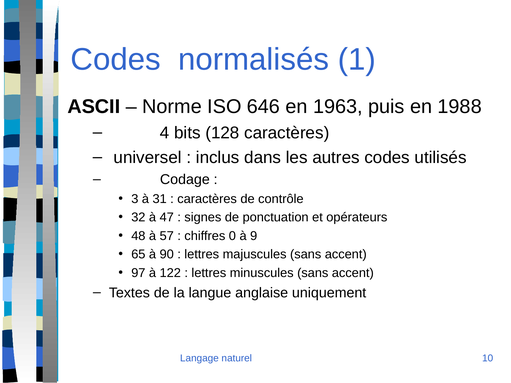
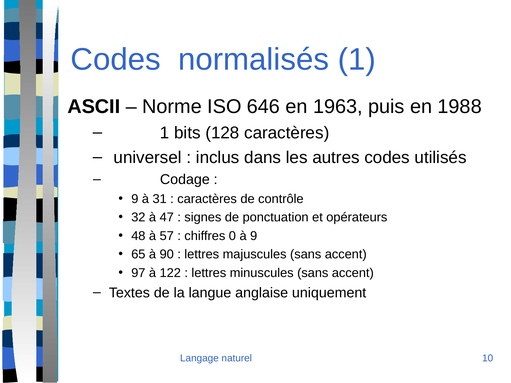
4: 4 -> 1 (165, 133)
3: 3 -> 9 (135, 199)
